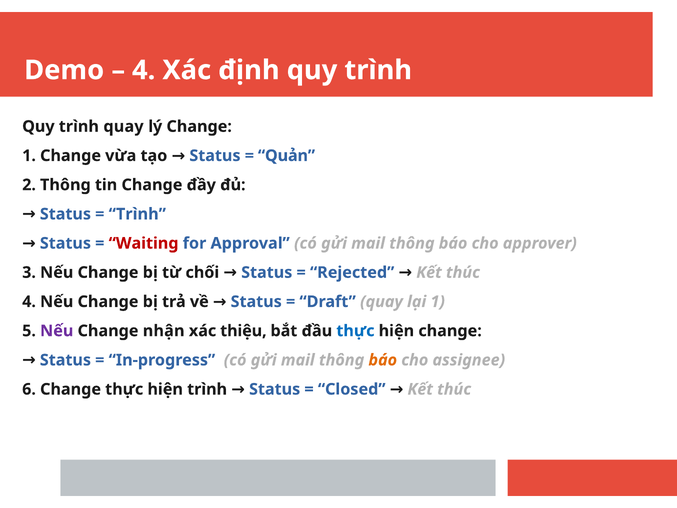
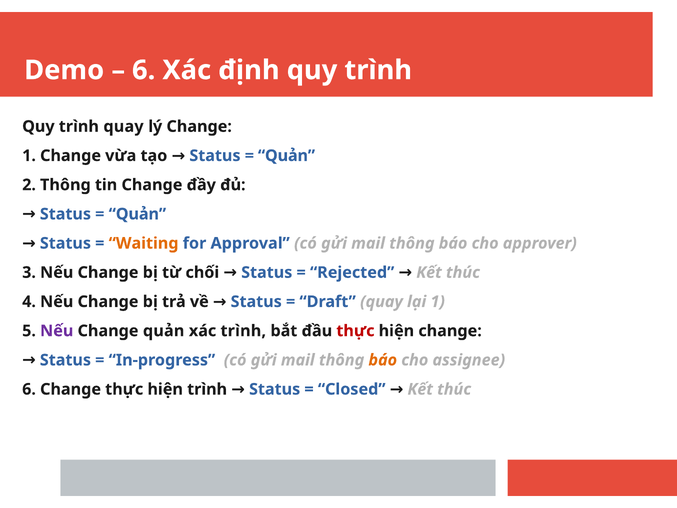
4: 4 -> 6 (144, 70)
Trình: Trình -> Quản (137, 214)
Waiting colour: red -> orange (144, 243)
Change nhận: nhận -> quản (164, 331)
xác thiệu: thiệu -> trình (243, 331)
thực colour: blue -> red (355, 331)
